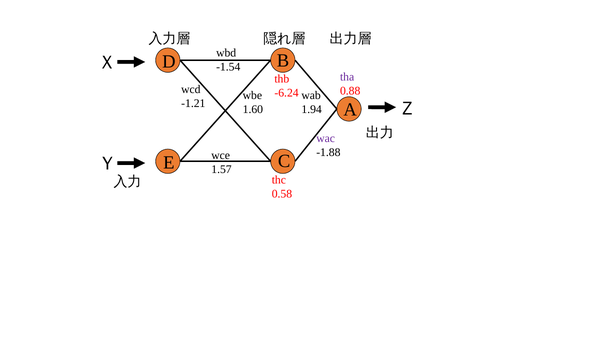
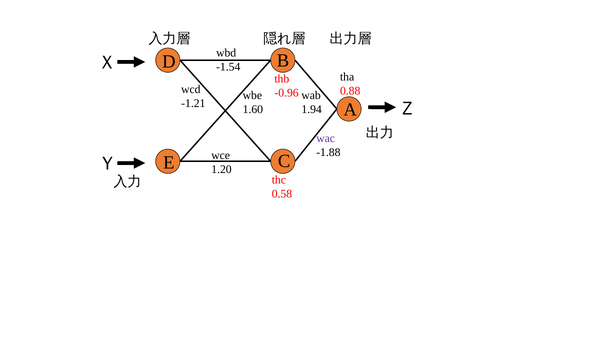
tha colour: purple -> black (347, 77)
-6.24: -6.24 -> -0.96 (287, 93)
1.57: 1.57 -> 1.20 (222, 169)
